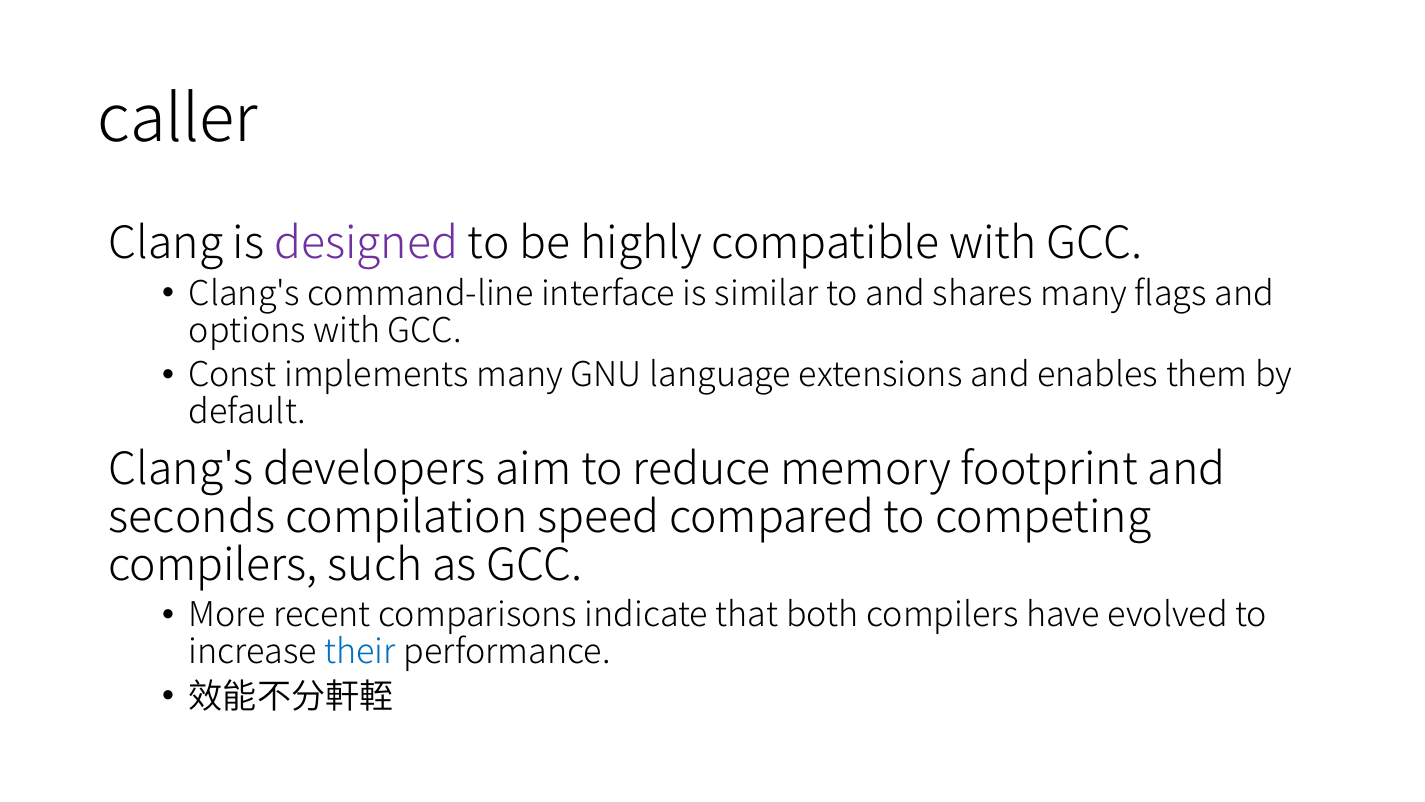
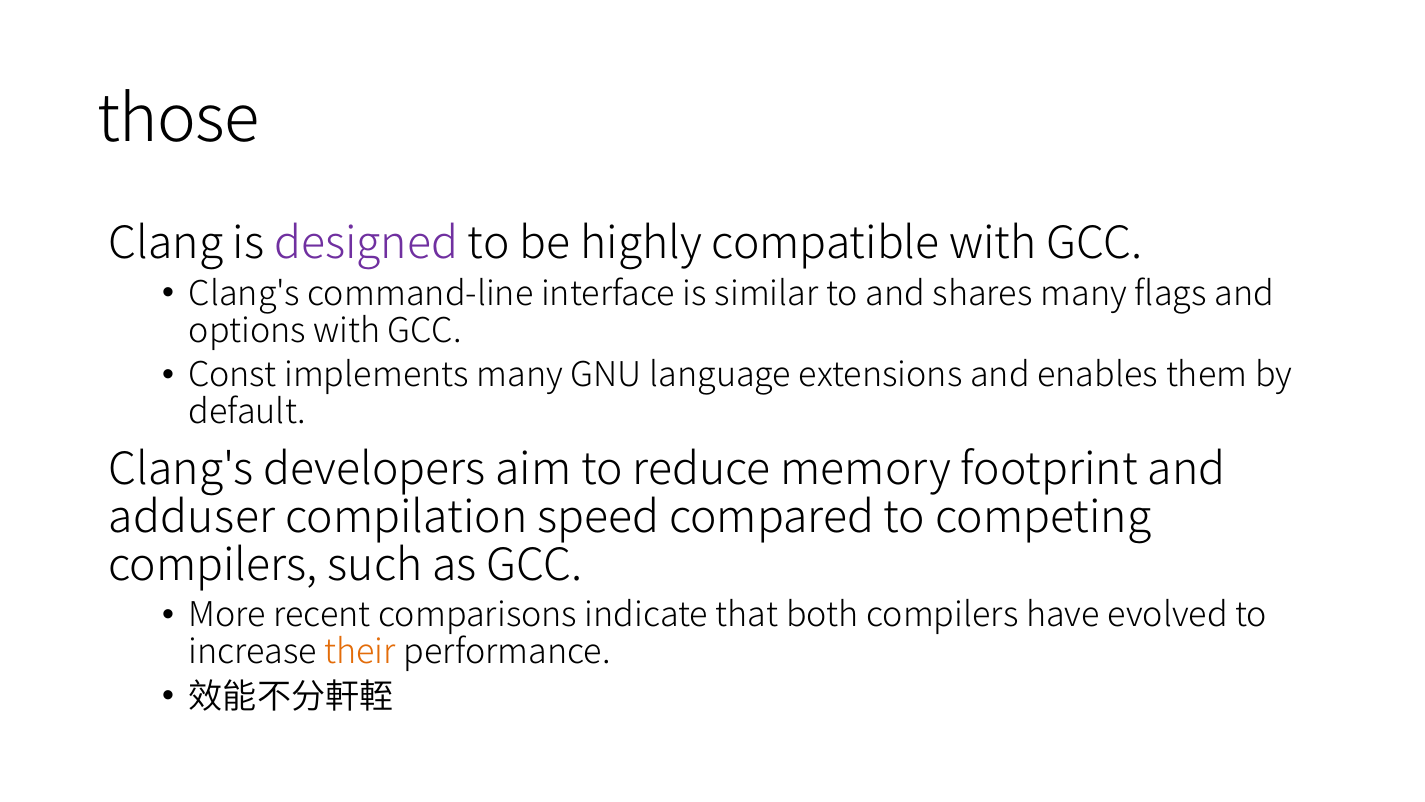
caller: caller -> those (178, 120)
seconds: seconds -> adduser (192, 517)
their colour: blue -> orange (360, 652)
